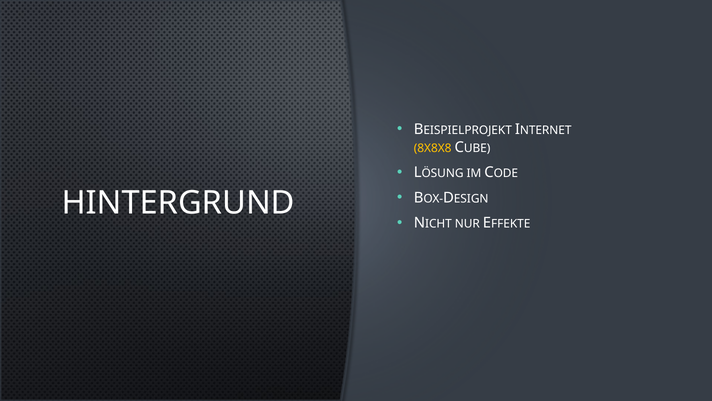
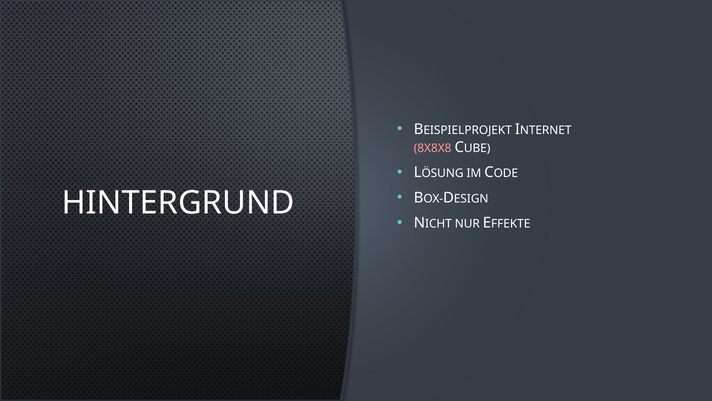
8X8X8 colour: yellow -> pink (433, 148)
